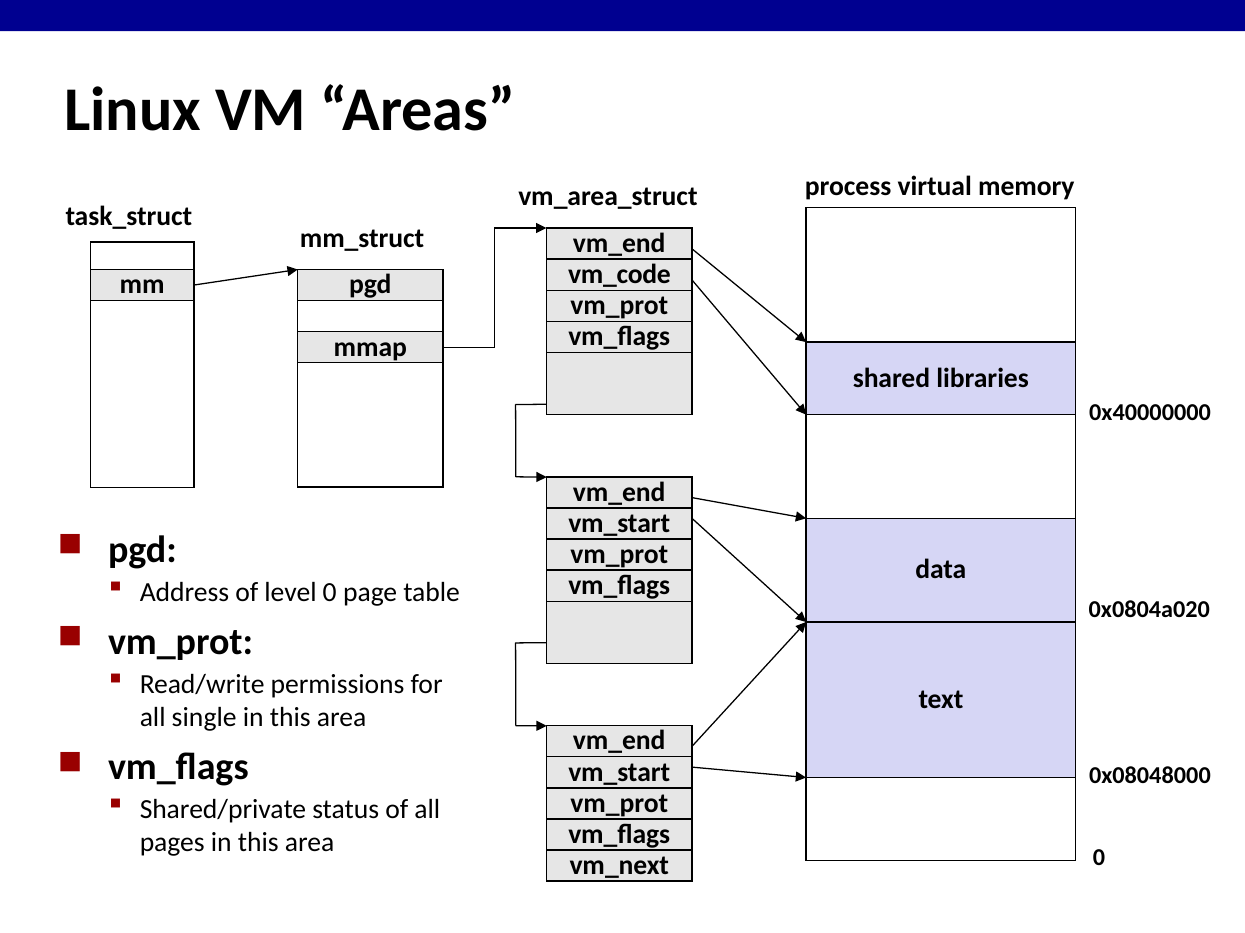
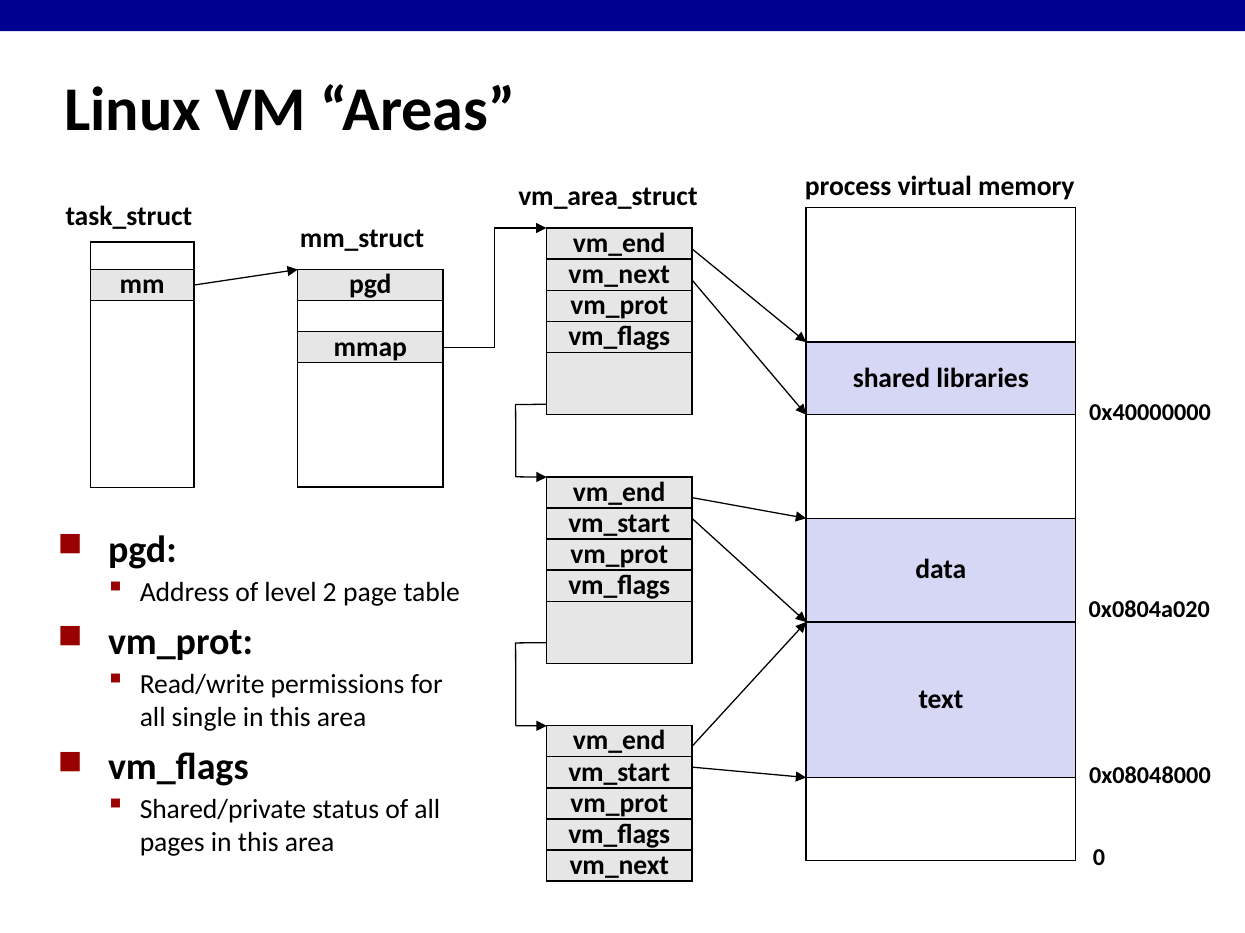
vm_code: vm_code -> vm_next (619, 275)
level 0: 0 -> 2 (330, 593)
